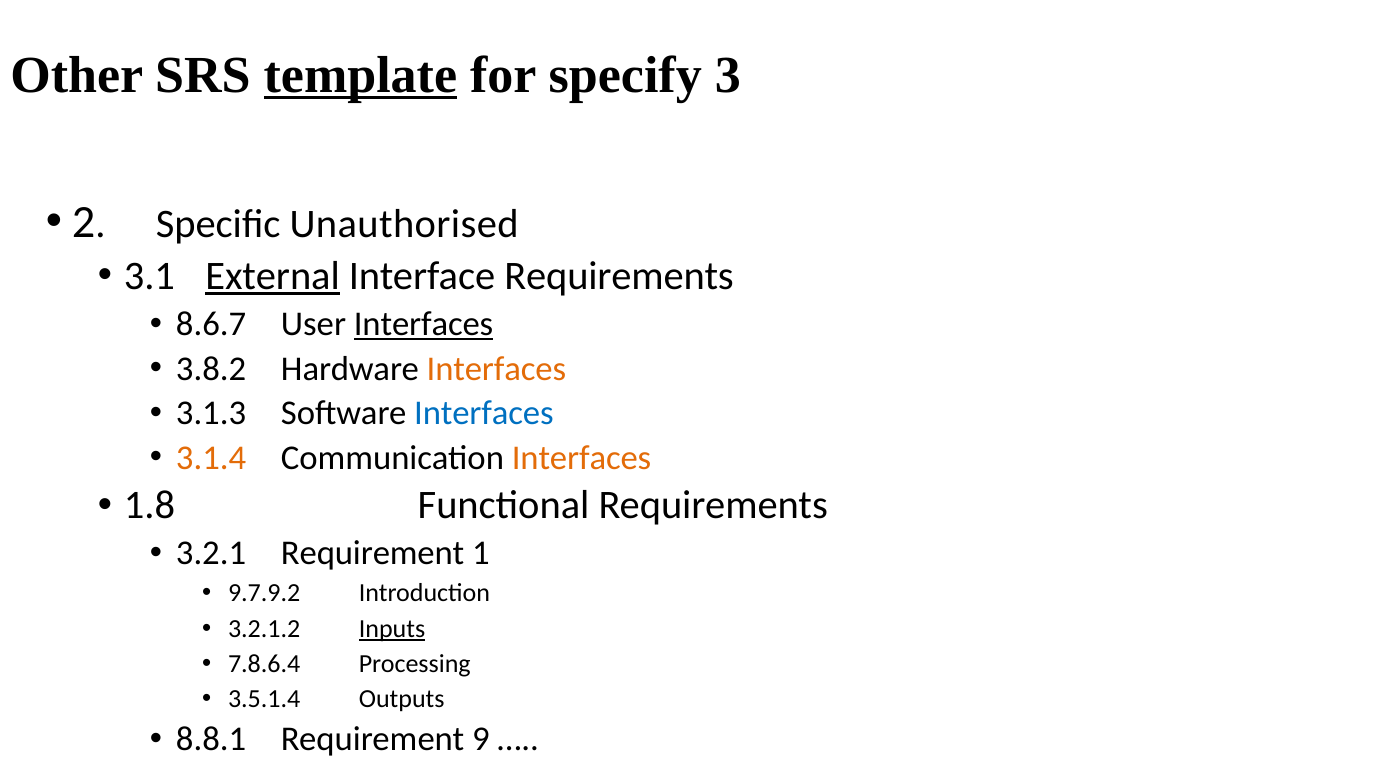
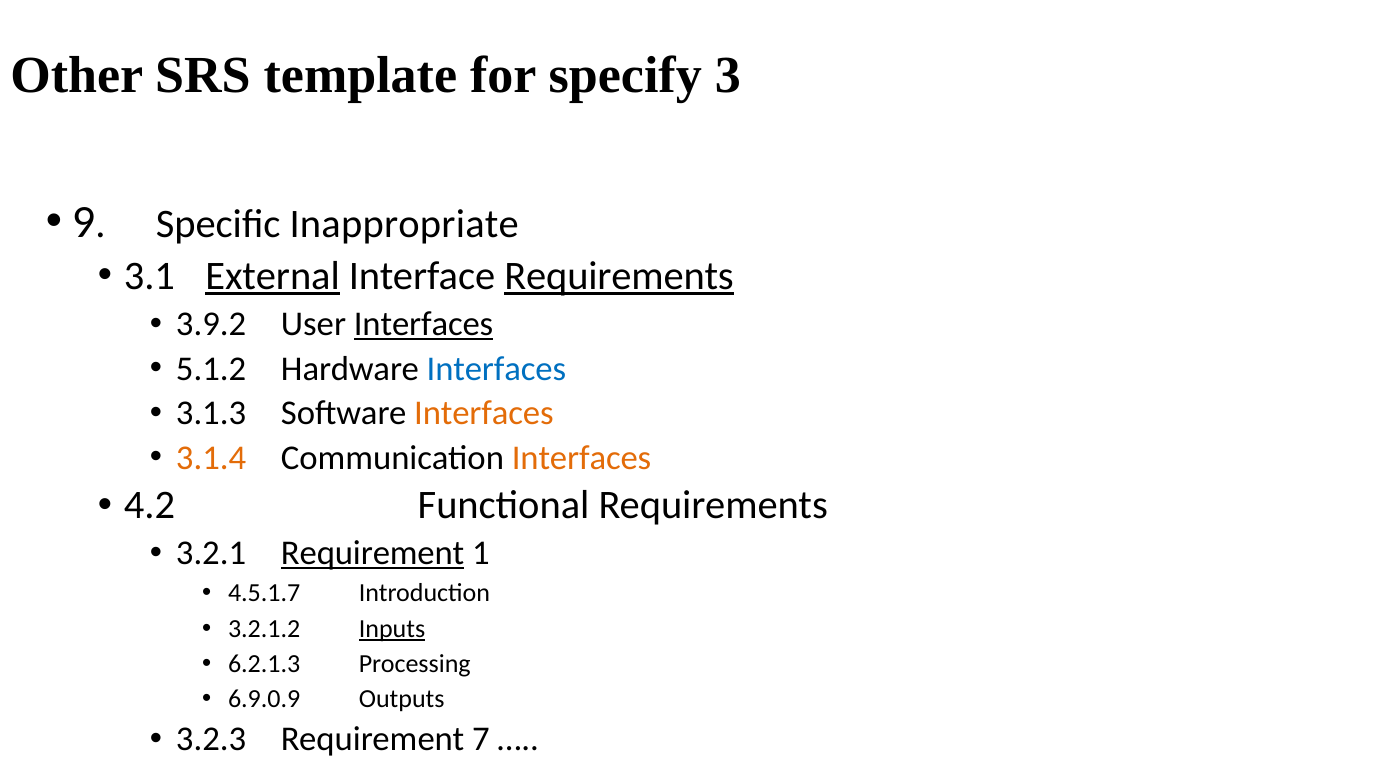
template underline: present -> none (360, 75)
2: 2 -> 9 (84, 222)
Unauthorised: Unauthorised -> Inappropriate (404, 224)
Requirements underline: none -> present (619, 276)
8.6.7: 8.6.7 -> 3.9.2 (211, 324)
3.8.2: 3.8.2 -> 5.1.2 (211, 369)
Interfaces colour: orange -> blue (496, 369)
Interfaces colour: blue -> orange (484, 414)
1.8: 1.8 -> 4.2 (149, 506)
Requirement underline: none -> present (373, 554)
9.7.9.2: 9.7.9.2 -> 4.5.1.7 (264, 594)
7.8.6.4: 7.8.6.4 -> 6.2.1.3 (264, 665)
3.5.1.4: 3.5.1.4 -> 6.9.0.9 (264, 700)
8.8.1: 8.8.1 -> 3.2.3 (211, 740)
9: 9 -> 7 (481, 740)
